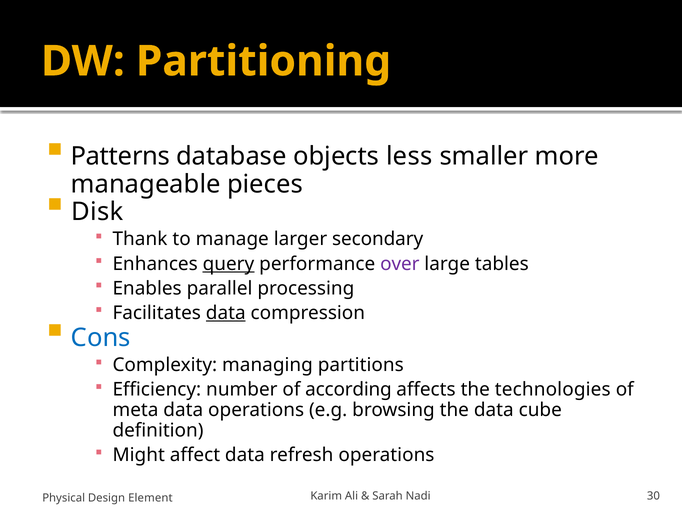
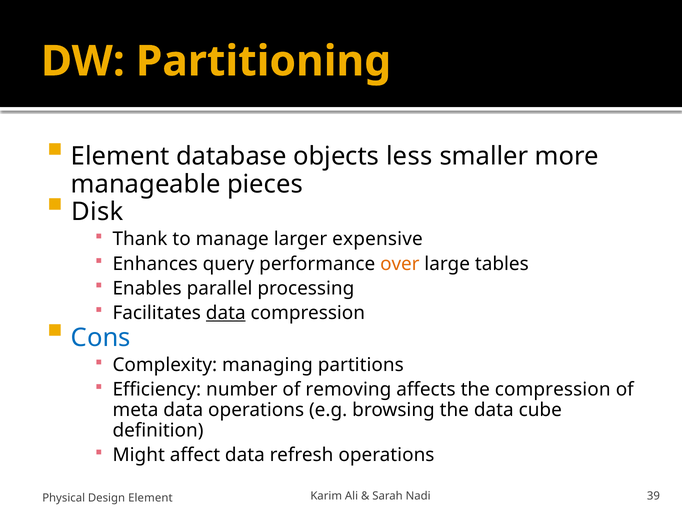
Patterns: Patterns -> Element (120, 156)
secondary: secondary -> expensive (377, 239)
query underline: present -> none (228, 264)
over colour: purple -> orange (400, 264)
according: according -> removing (348, 389)
the technologies: technologies -> compression (553, 389)
30: 30 -> 39 (653, 496)
